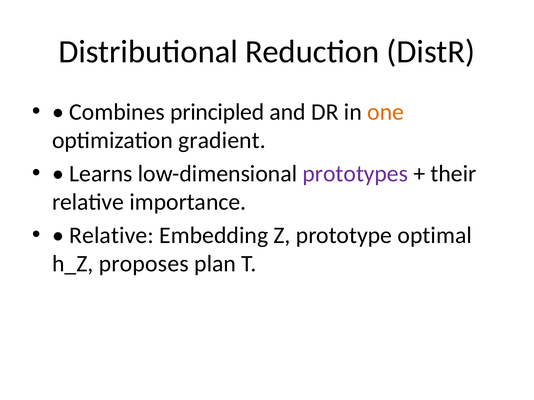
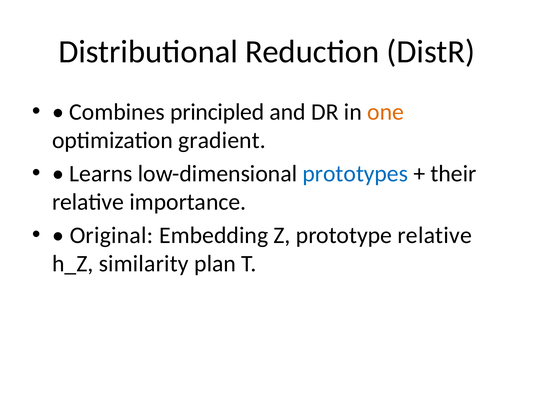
prototypes colour: purple -> blue (355, 174)
Relative: Relative -> Original (111, 235)
prototype optimal: optimal -> relative (435, 235)
proposes: proposes -> similarity (144, 264)
